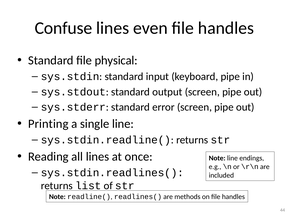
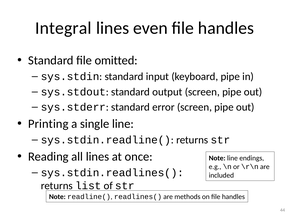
Confuse: Confuse -> Integral (63, 28)
physical: physical -> omitted (116, 60)
